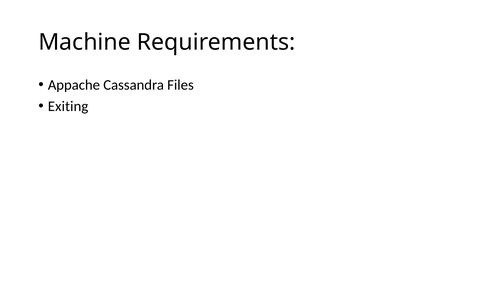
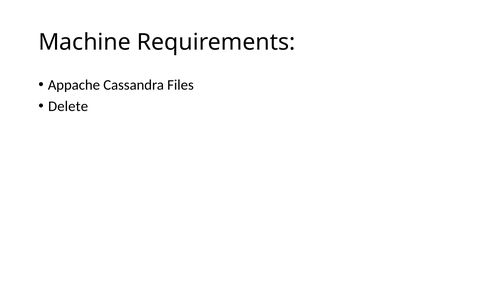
Exiting: Exiting -> Delete (68, 106)
